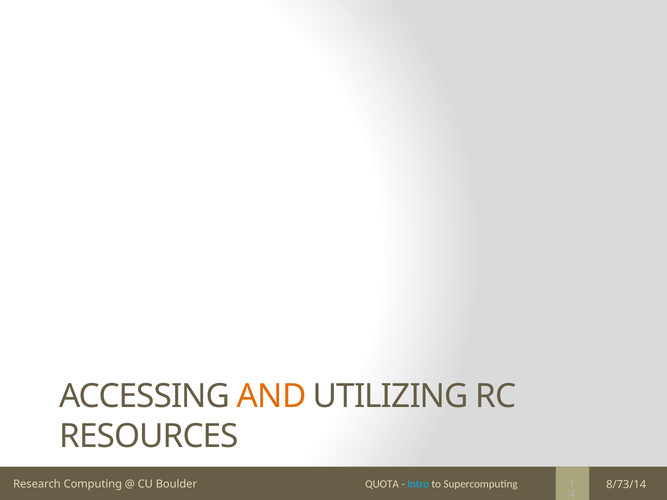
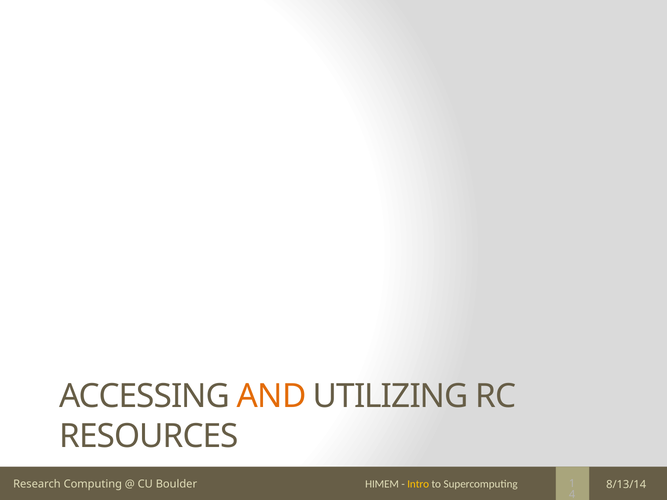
QUOTA: QUOTA -> HIMEM (382, 485)
Intro colour: light blue -> yellow (418, 485)
8/73/14: 8/73/14 -> 8/13/14 (626, 485)
